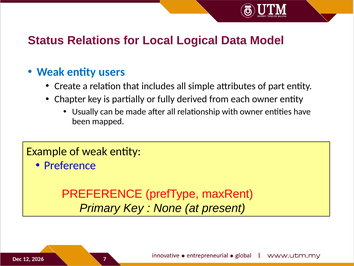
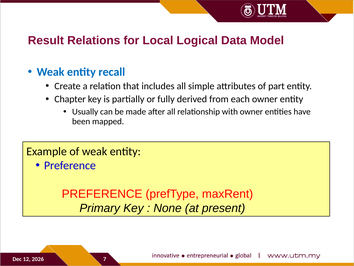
Status: Status -> Result (46, 40)
users: users -> recall (112, 72)
